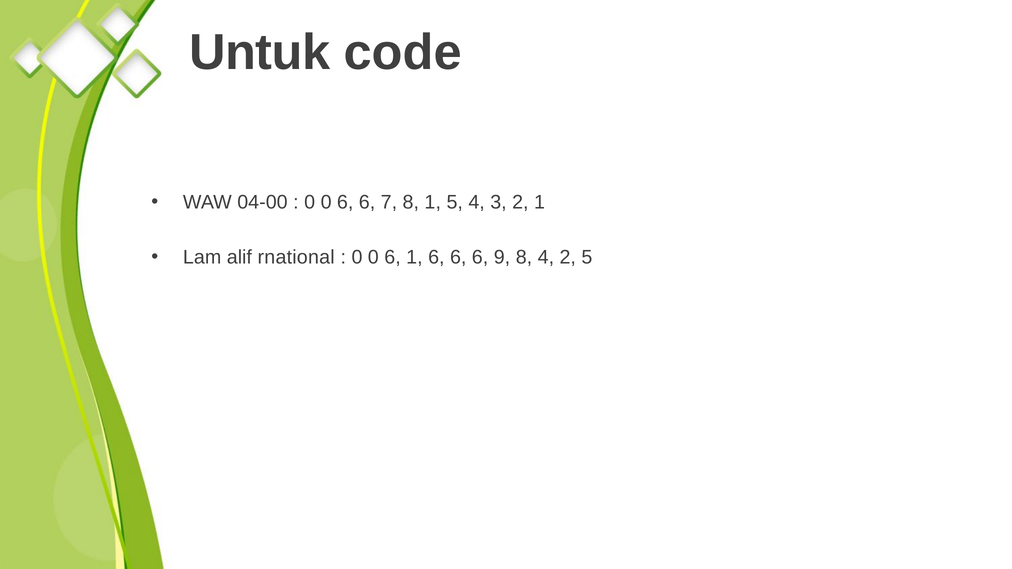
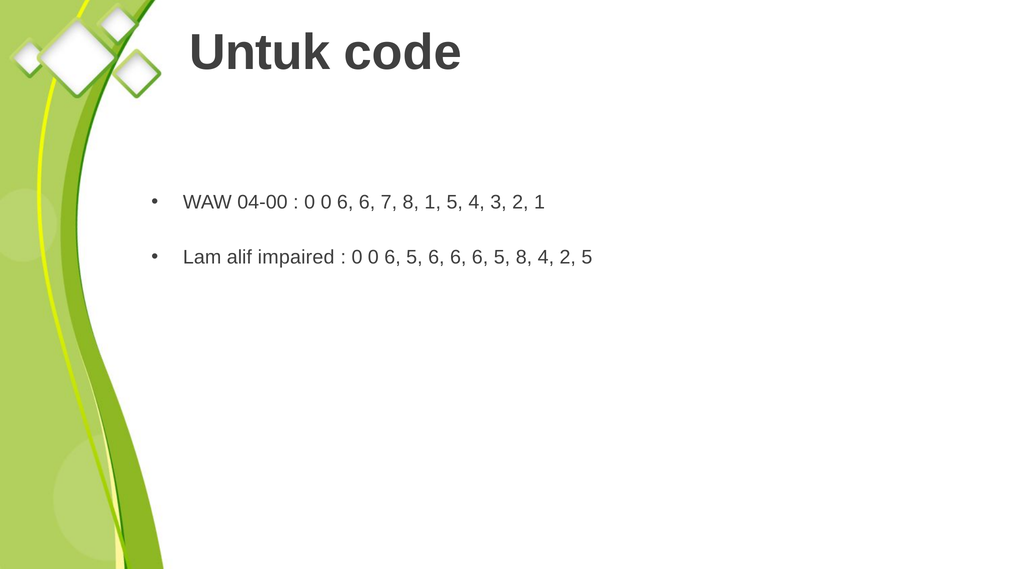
rnational: rnational -> impaired (296, 258)
0 6 1: 1 -> 5 (414, 258)
6 6 9: 9 -> 5 (502, 258)
